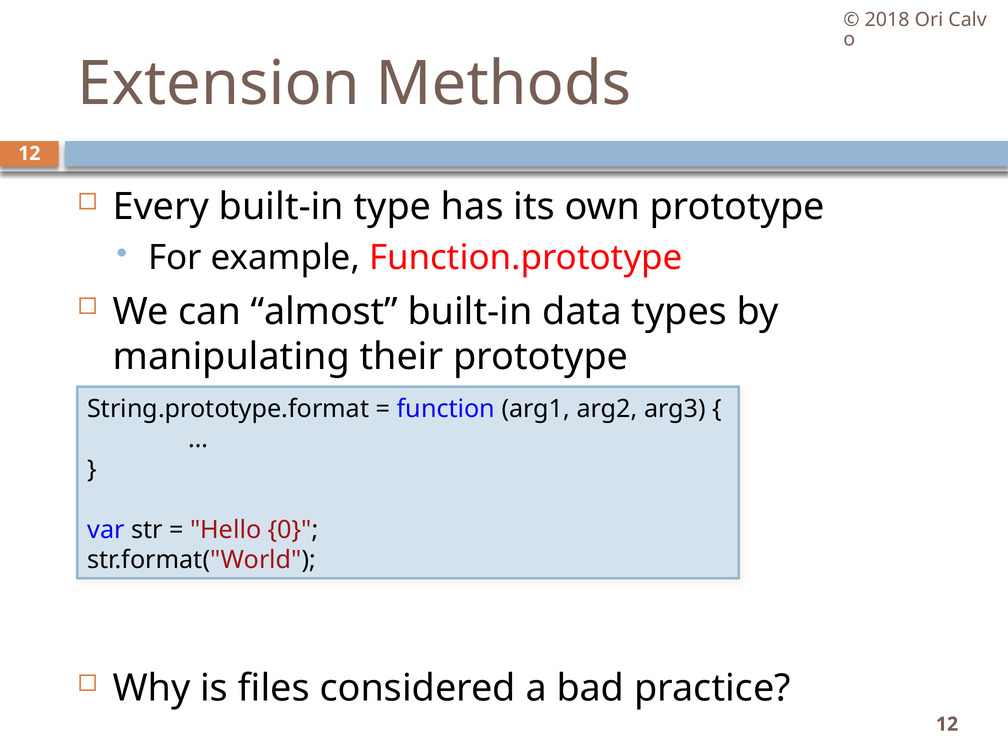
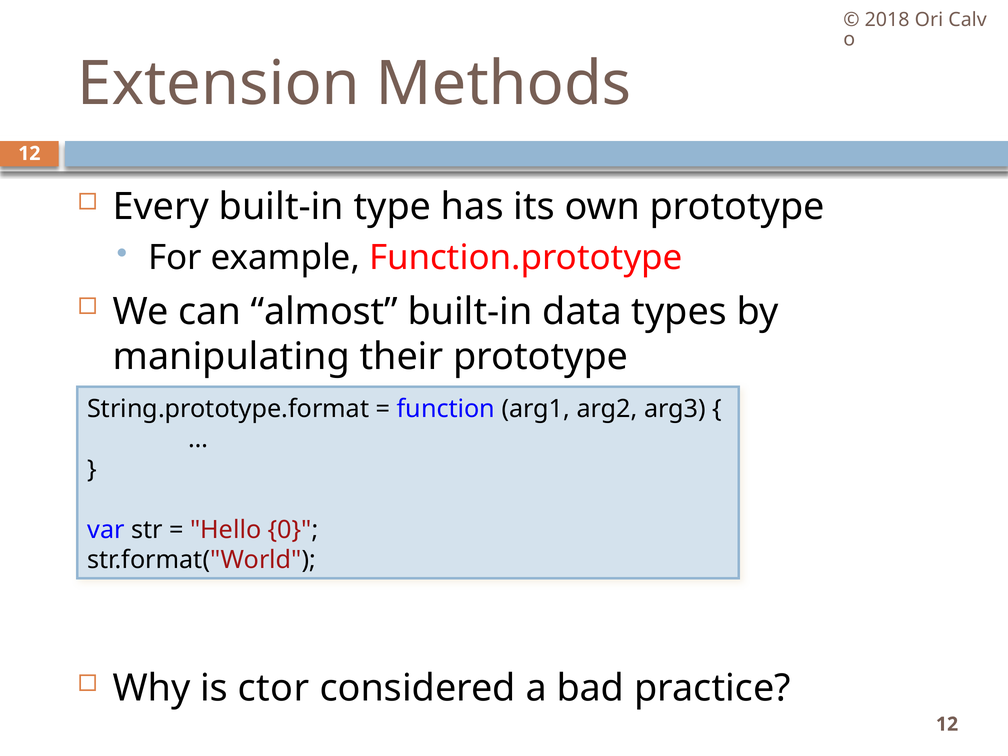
files: files -> ctor (274, 688)
